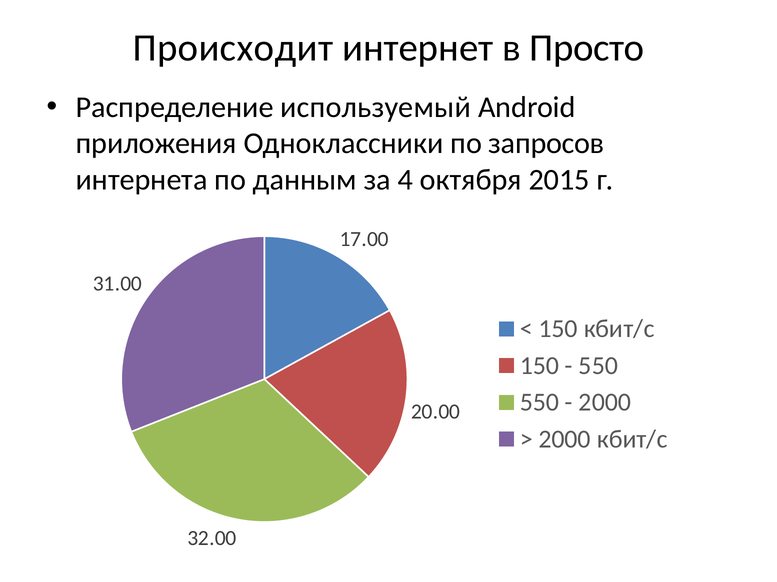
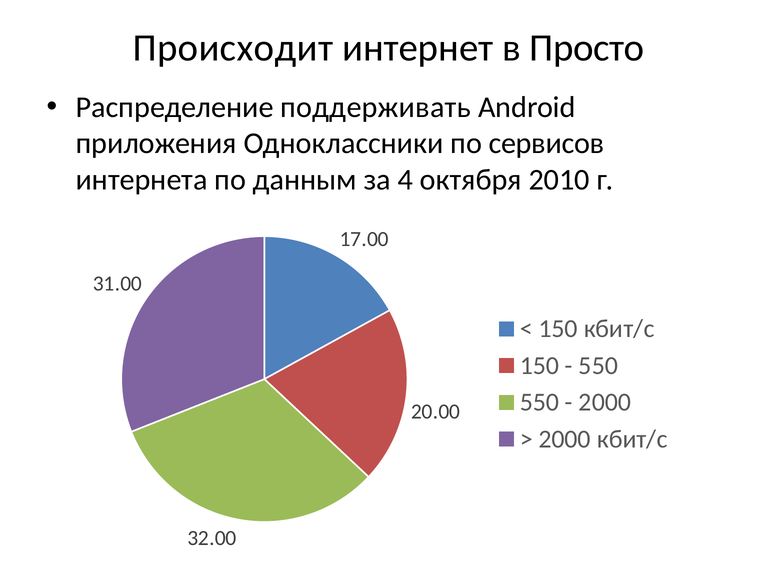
используемый: используемый -> поддерживать (376, 107)
запросов: запросов -> сервисов (546, 144)
2015: 2015 -> 2010 (559, 180)
